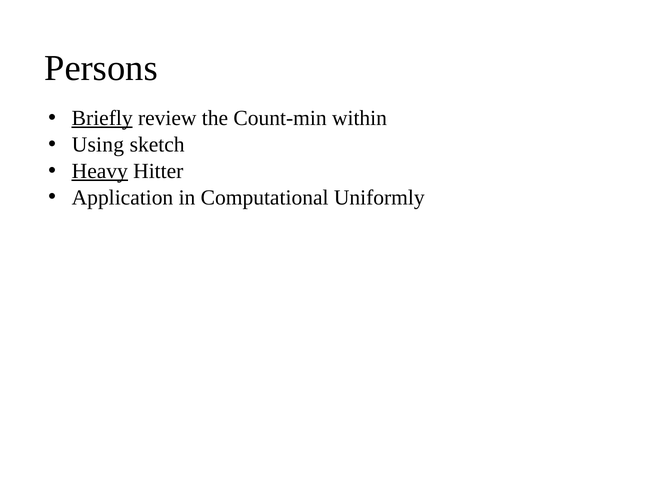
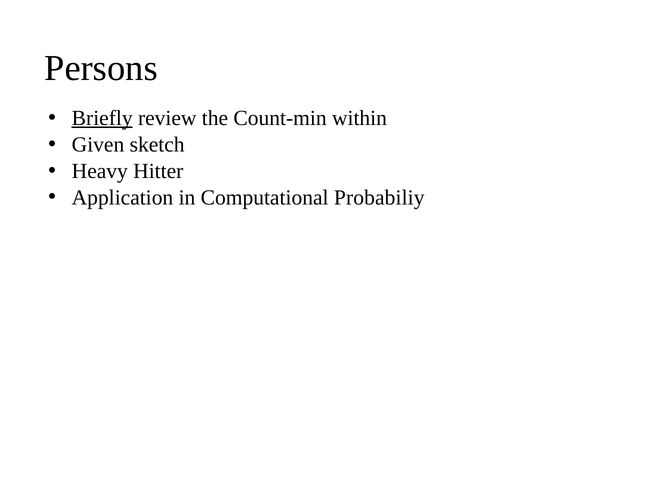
Using: Using -> Given (98, 145)
Heavy underline: present -> none (100, 171)
Uniformly: Uniformly -> Probabiliy (379, 198)
